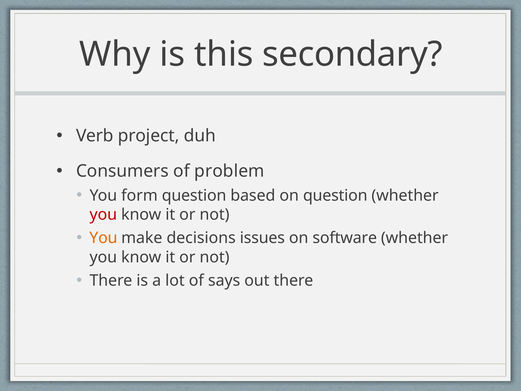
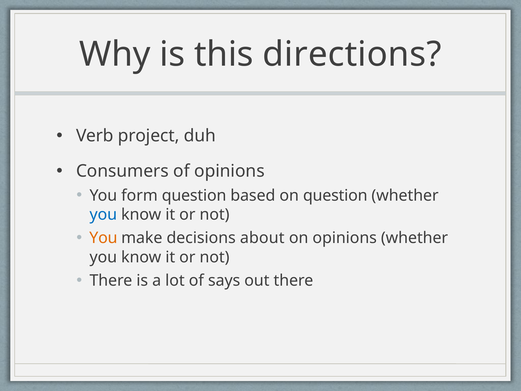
secondary: secondary -> directions (352, 54)
of problem: problem -> opinions (229, 171)
you colour: red -> blue (103, 214)
issues: issues -> about (262, 238)
on software: software -> opinions (345, 238)
